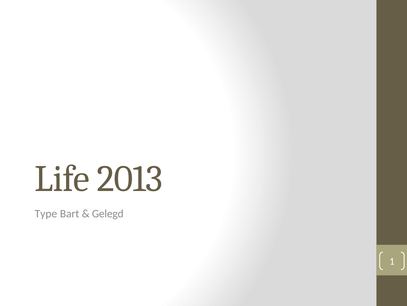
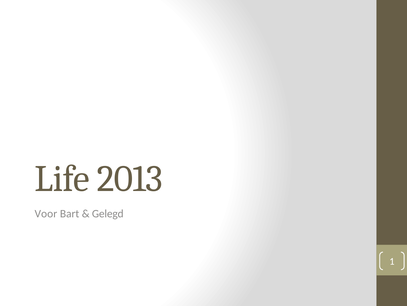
Type: Type -> Voor (46, 213)
